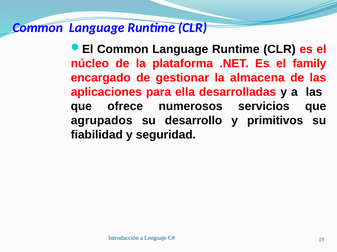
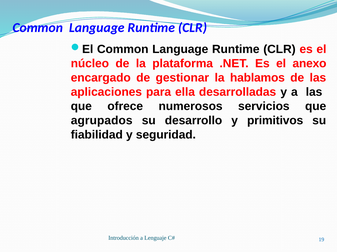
family: family -> anexo (309, 64)
almacena: almacena -> hablamos (257, 78)
